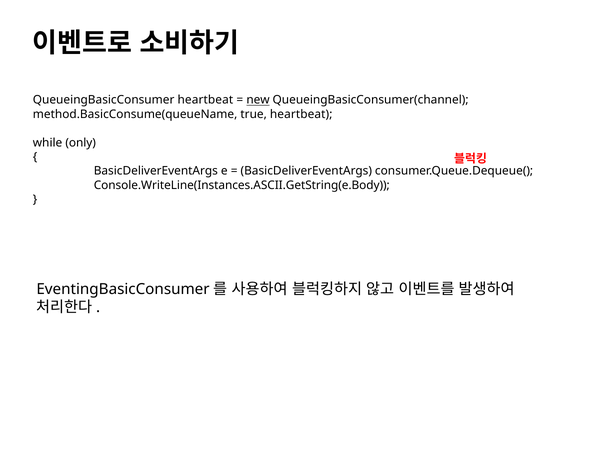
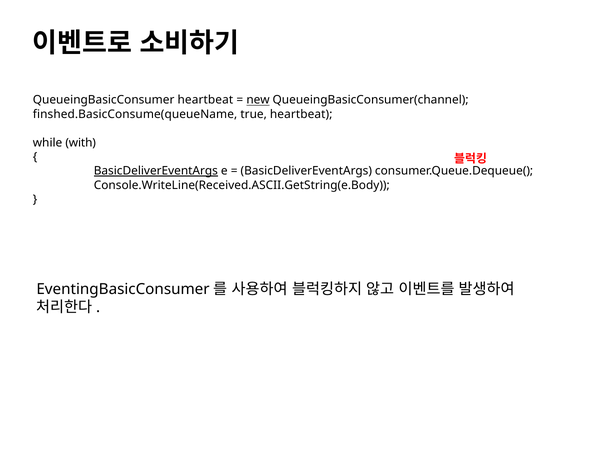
method.BasicConsume(queueName: method.BasicConsume(queueName -> finshed.BasicConsume(queueName (135, 114)
only: only -> with (81, 143)
BasicDeliverEventArgs underline: none -> present (156, 171)
Console.WriteLine(Instances.ASCII.GetString(e.Body: Console.WriteLine(Instances.ASCII.GetString(e.Body -> Console.WriteLine(Received.ASCII.GetString(e.Body (242, 186)
